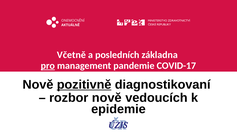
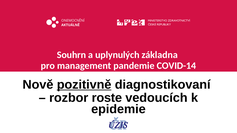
Včetně: Včetně -> Souhrn (71, 55)
posledních: posledních -> uplynulých (117, 55)
pro underline: present -> none (48, 66)
COVID-17: COVID-17 -> COVID-14 (176, 66)
rozbor nově: nově -> roste (107, 98)
